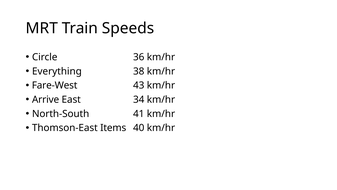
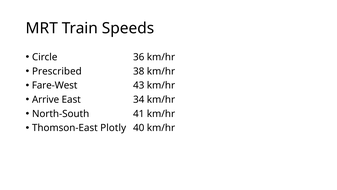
Everything: Everything -> Prescribed (57, 71)
Items: Items -> Plotly (113, 128)
